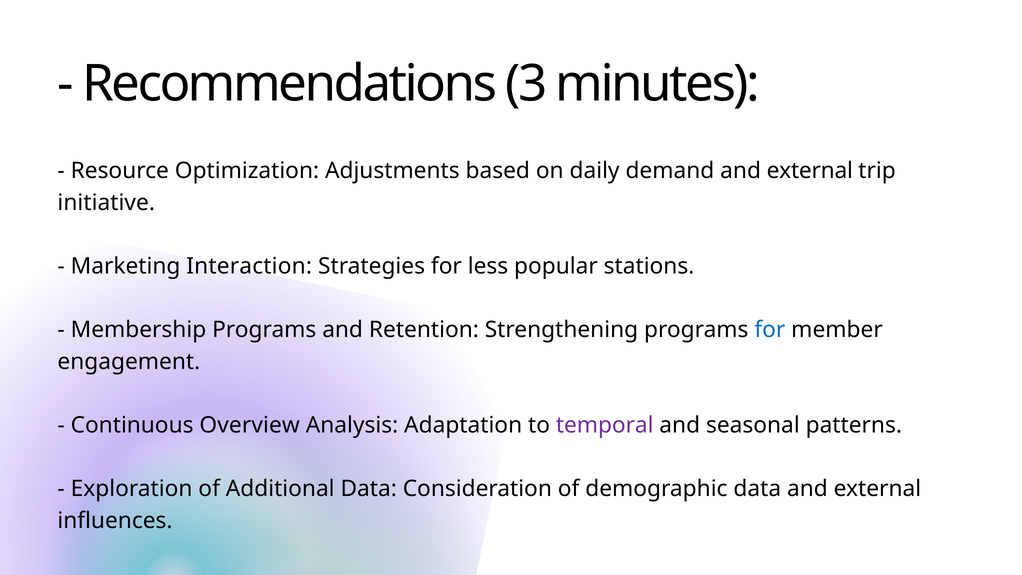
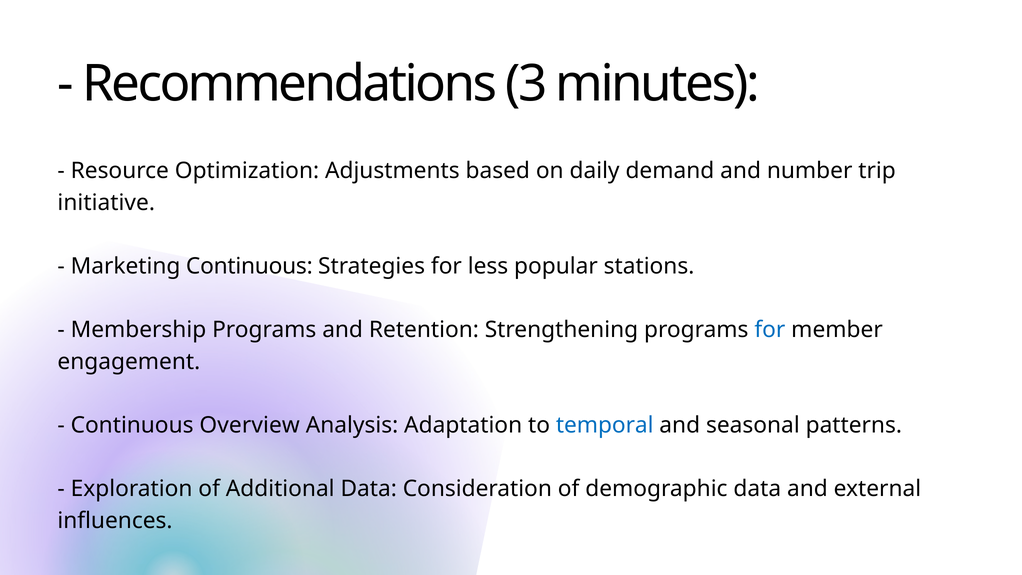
demand and external: external -> number (810, 171)
Marketing Interaction: Interaction -> Continuous (249, 266)
temporal colour: purple -> blue (605, 425)
